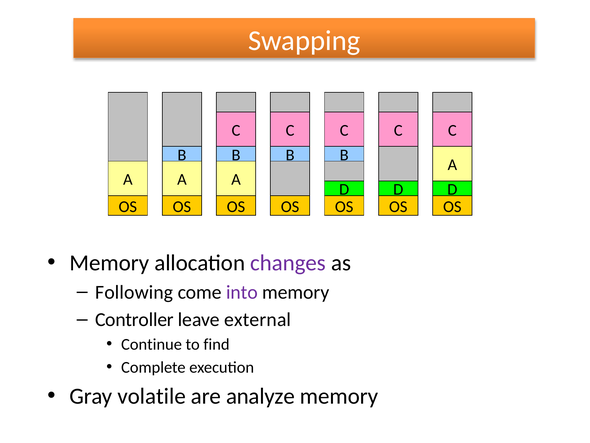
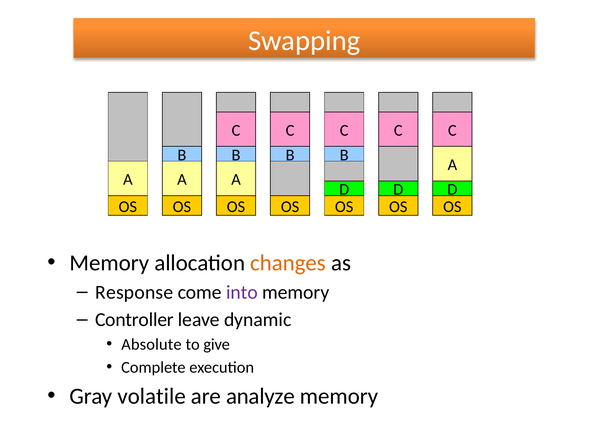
changes colour: purple -> orange (288, 263)
Following: Following -> Response (134, 292)
external: external -> dynamic (258, 319)
Continue: Continue -> Absolute (151, 344)
find: find -> give (217, 344)
